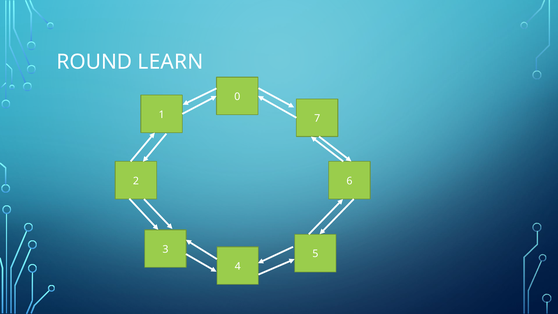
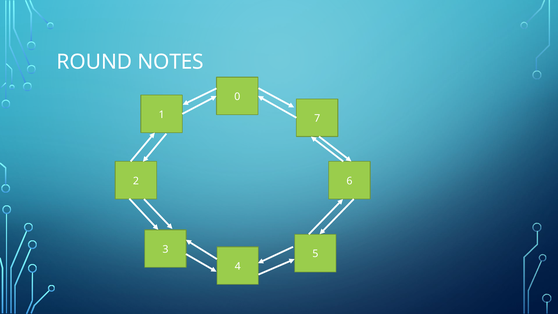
LEARN: LEARN -> NOTES (171, 62)
